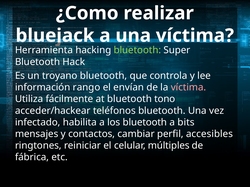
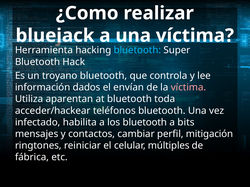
bluetooth colour: light green -> light blue (137, 50)
rango: rango -> dados (87, 88)
fácilmente: fácilmente -> aparentan (69, 99)
tono: tono -> toda (165, 99)
accesibles: accesibles -> mitigación (210, 134)
